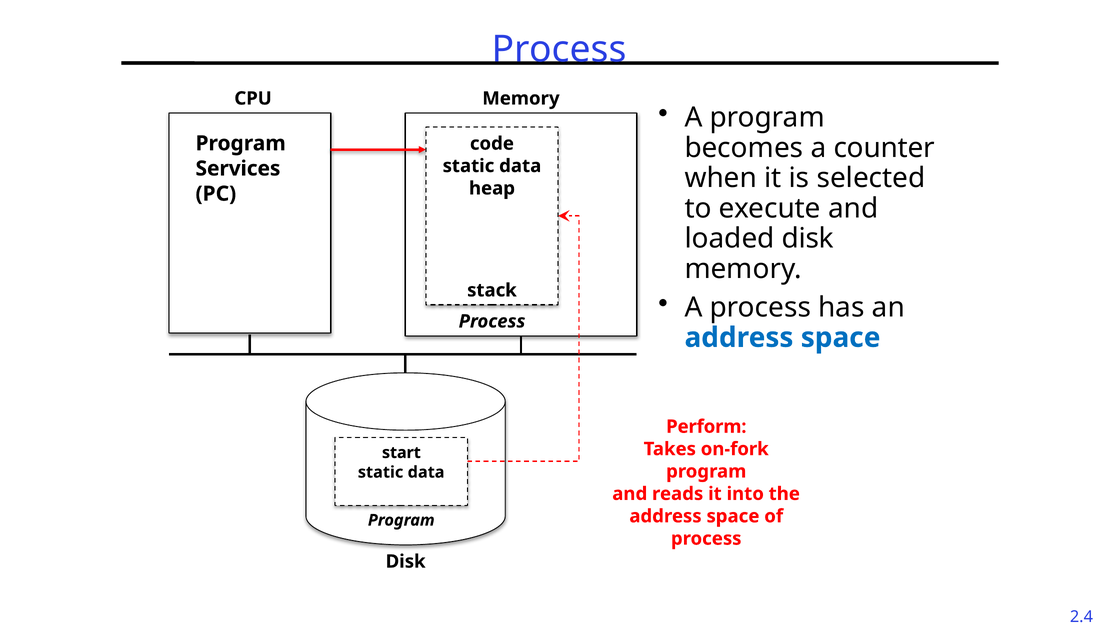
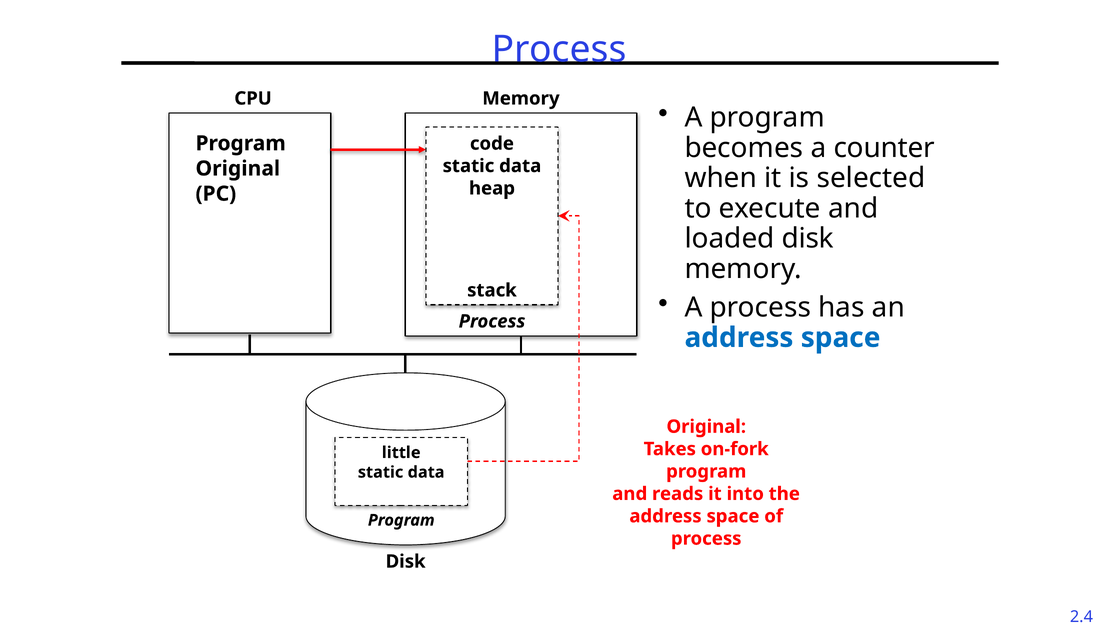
Services: Services -> Original (238, 169)
Perform: Perform -> Original (706, 427)
start: start -> little (401, 453)
